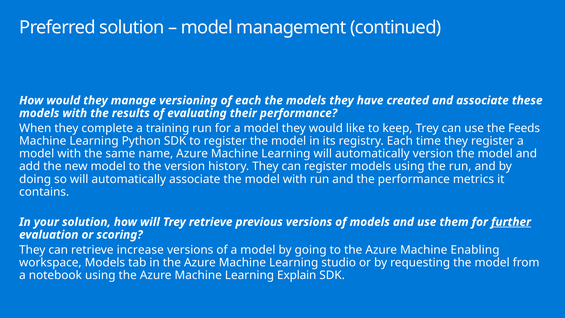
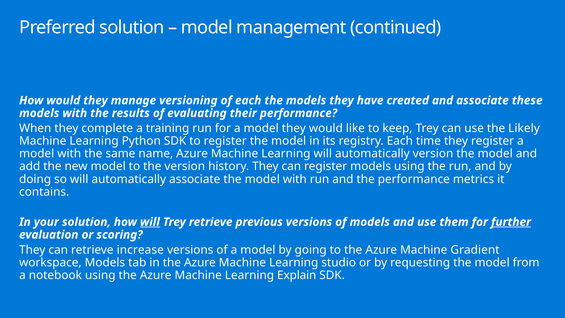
Feeds: Feeds -> Likely (524, 128)
will underline: none -> present (150, 222)
Enabling: Enabling -> Gradient (475, 250)
